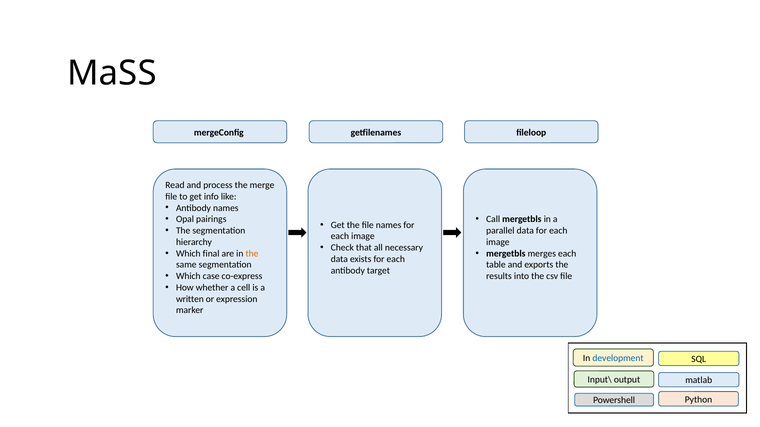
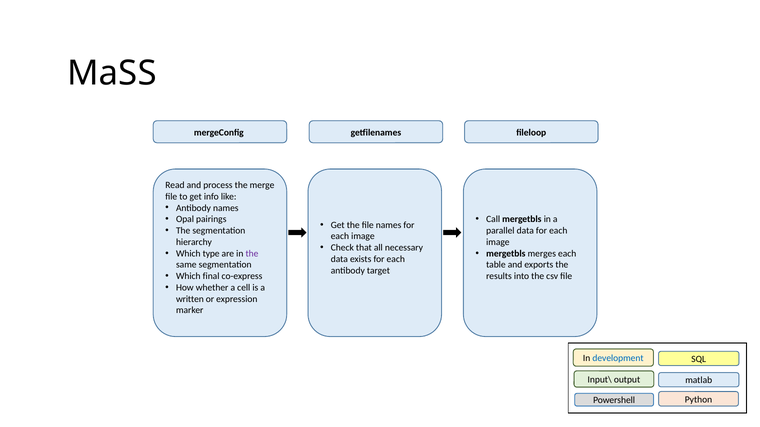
final: final -> type (211, 254)
the colour: orange -> purple (252, 254)
case: case -> final (211, 277)
